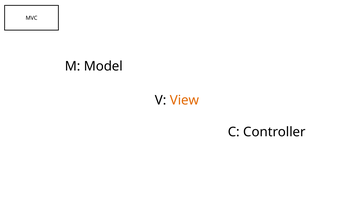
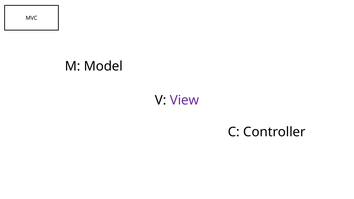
View colour: orange -> purple (185, 100)
